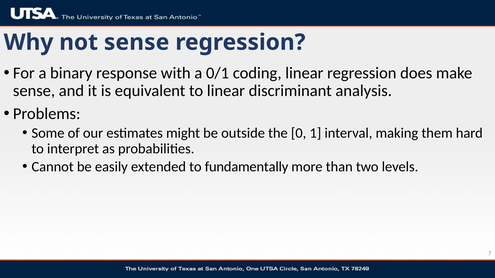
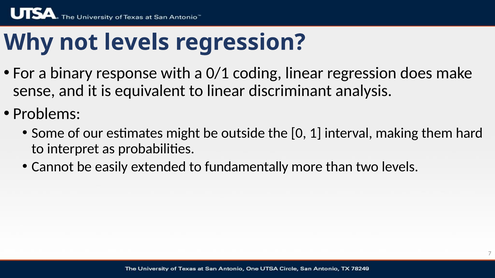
not sense: sense -> levels (137, 42)
